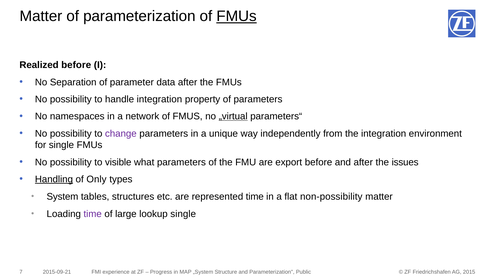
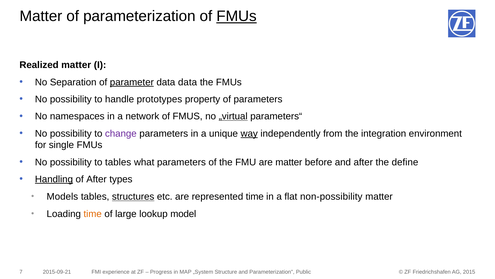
Realized before: before -> matter (76, 65)
parameter underline: none -> present (132, 82)
data after: after -> data (188, 82)
handle integration: integration -> prototypes (159, 99)
way underline: none -> present (249, 133)
to visible: visible -> tables (118, 162)
are export: export -> matter (289, 162)
issues: issues -> define (405, 162)
of Only: Only -> After (97, 179)
System: System -> Models (62, 196)
structures underline: none -> present (133, 196)
time colour: purple -> orange (93, 214)
lookup single: single -> model (183, 214)
